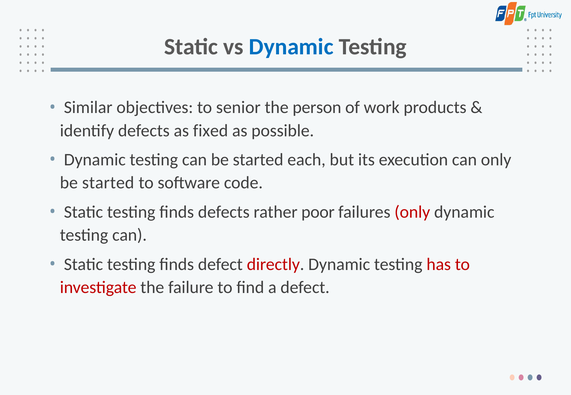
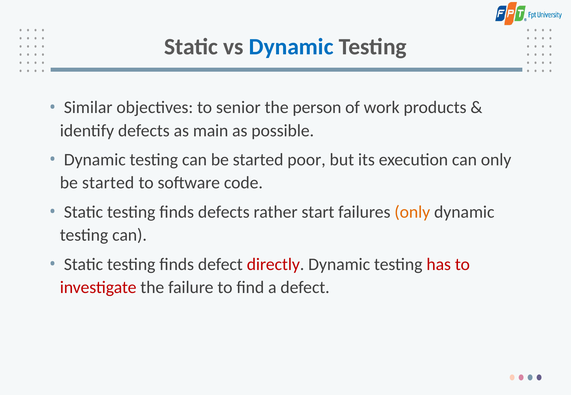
fixed: fixed -> main (211, 131)
each: each -> poor (307, 160)
poor: poor -> start (318, 212)
only colour: red -> orange (412, 212)
